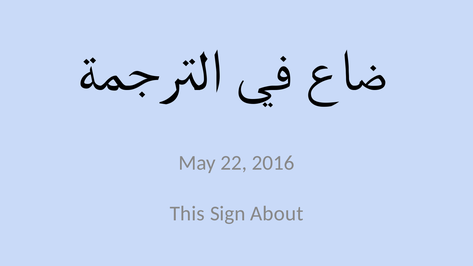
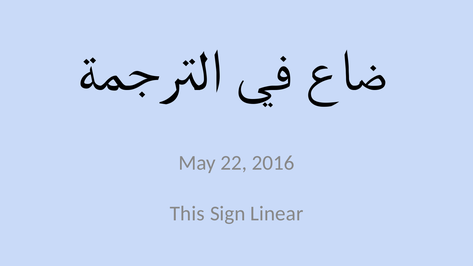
About: About -> Linear (277, 214)
